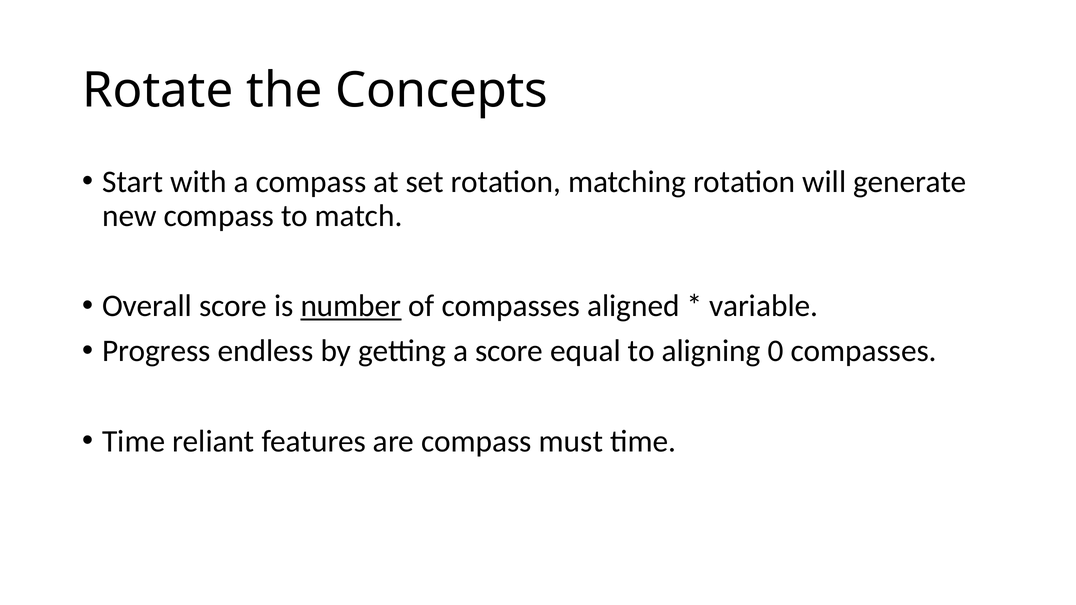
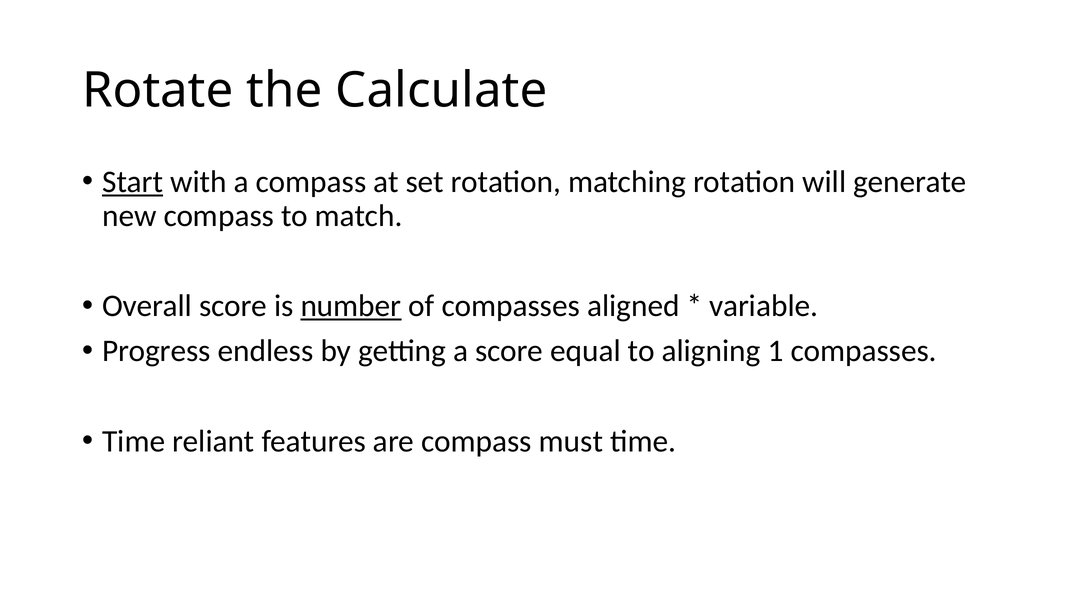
Concepts: Concepts -> Calculate (441, 90)
Start underline: none -> present (133, 182)
0: 0 -> 1 (776, 351)
